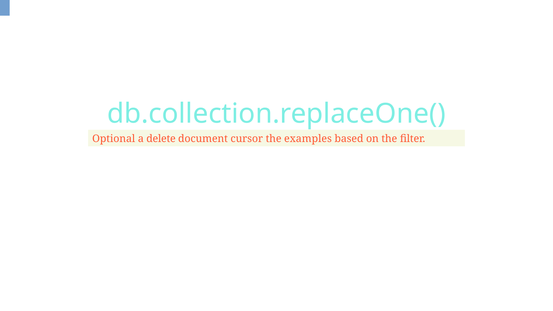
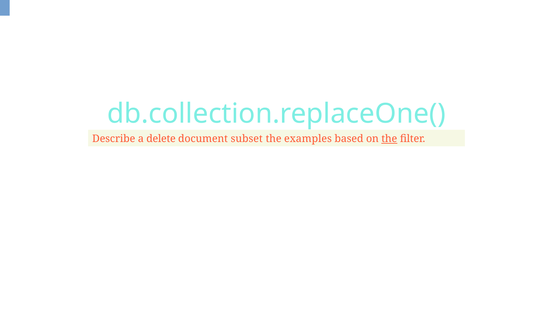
Optional: Optional -> Describe (114, 139)
cursor: cursor -> subset (247, 139)
the underline: none -> present (389, 139)
